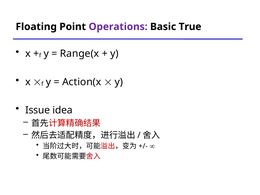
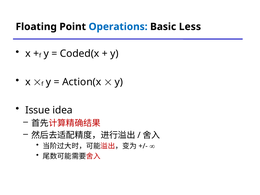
Operations colour: purple -> blue (118, 27)
True: True -> Less (190, 27)
Range(x: Range(x -> Coded(x (80, 54)
